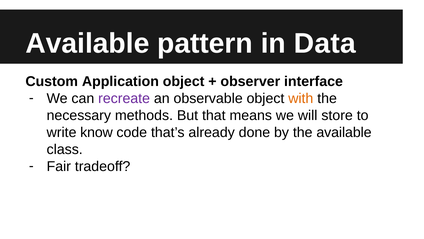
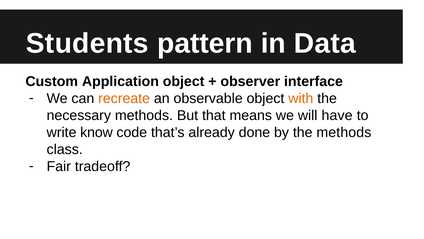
Available: Available -> Students (87, 43)
recreate colour: purple -> orange (124, 98)
store: store -> have (337, 115)
the available: available -> methods (344, 132)
